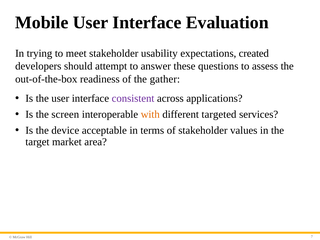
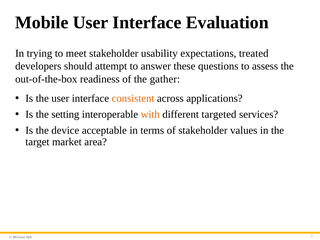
created: created -> treated (254, 53)
consistent colour: purple -> orange (133, 98)
screen: screen -> setting (65, 114)
